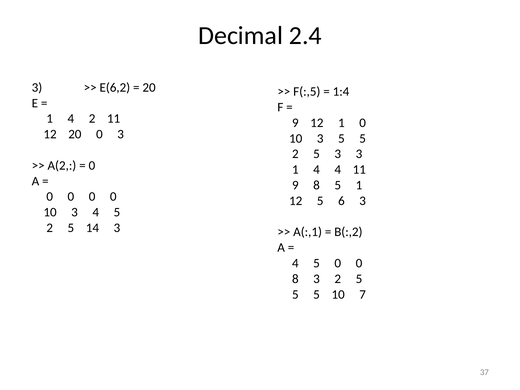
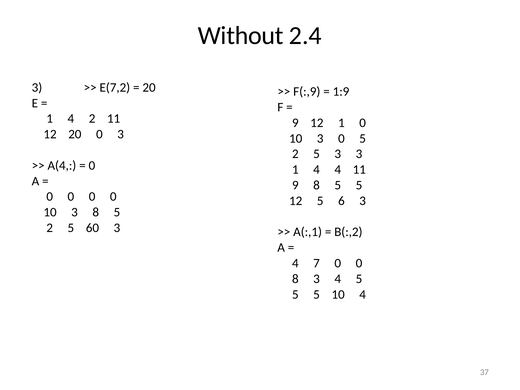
Decimal: Decimal -> Without (241, 36)
E(6,2: E(6,2 -> E(7,2 (115, 87)
F(:,5: F(:,5 -> F(:,9 (307, 92)
1:4: 1:4 -> 1:9 (341, 92)
3 5: 5 -> 0 (341, 138)
A(2: A(2 -> A(4 (62, 165)
8 5 1: 1 -> 5 (359, 185)
3 4: 4 -> 8 (96, 212)
14: 14 -> 60 (92, 228)
5: 5 -> 7 (317, 263)
3 2: 2 -> 4 (338, 279)
10 7: 7 -> 4 (363, 294)
